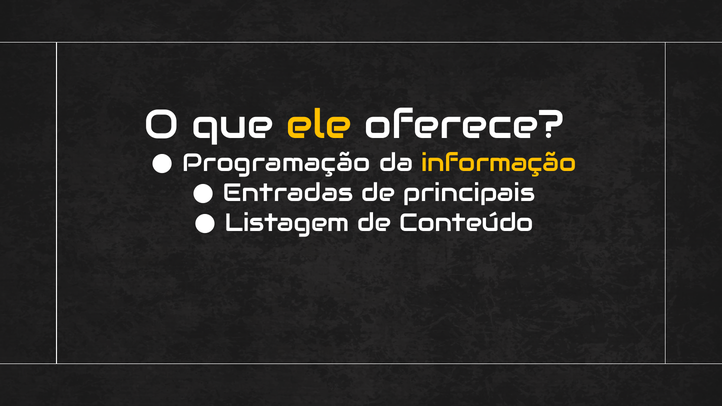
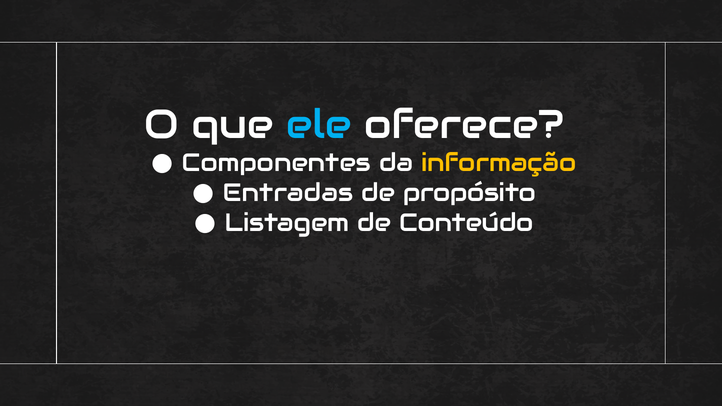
ele colour: yellow -> light blue (319, 125)
Programação: Programação -> Componentes (276, 163)
principais: principais -> propósito (469, 193)
